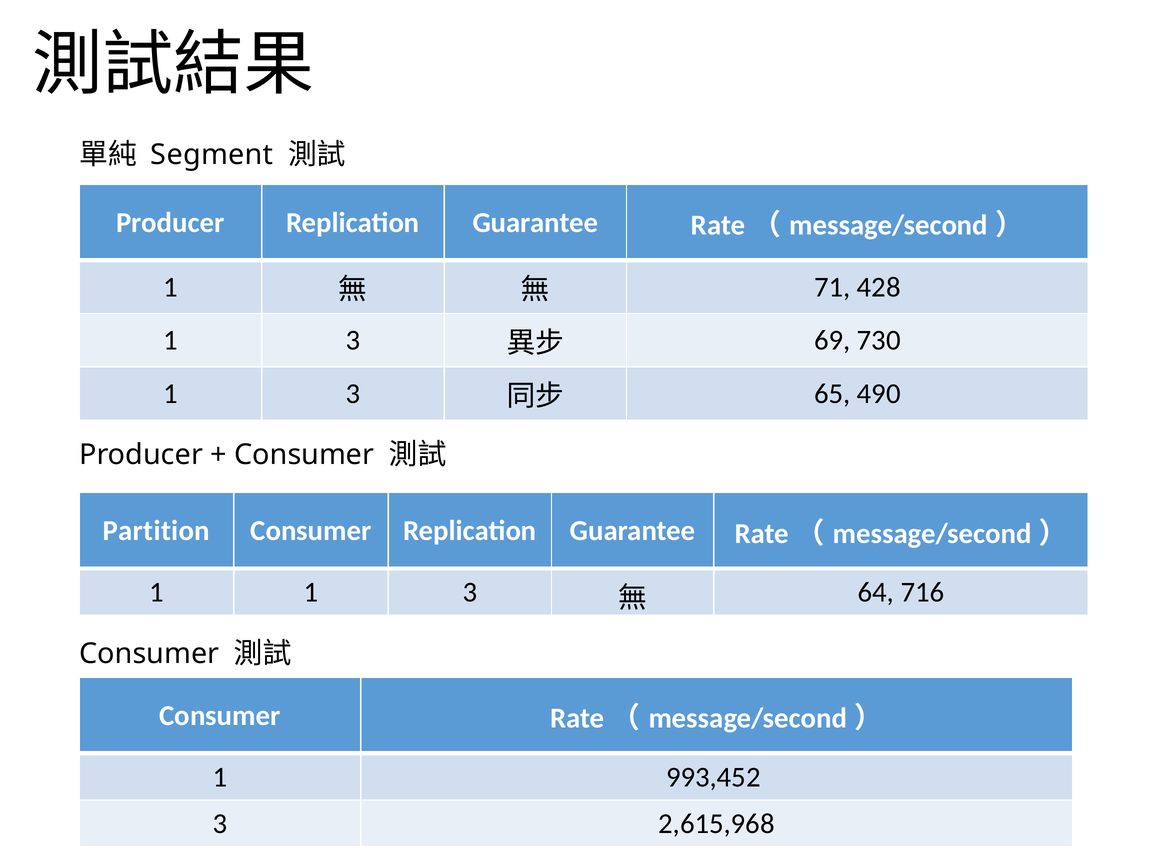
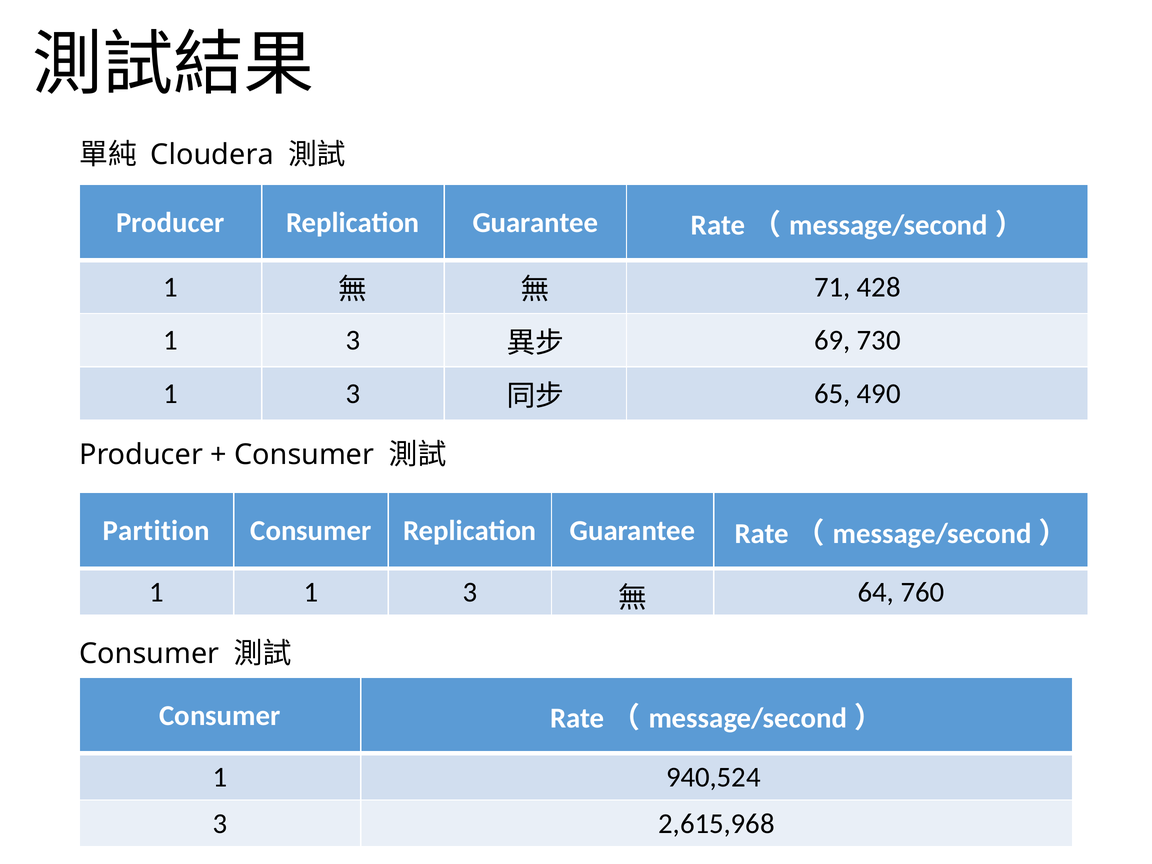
Segment: Segment -> Cloudera (212, 155)
716: 716 -> 760 (922, 592)
993,452: 993,452 -> 940,524 (713, 777)
